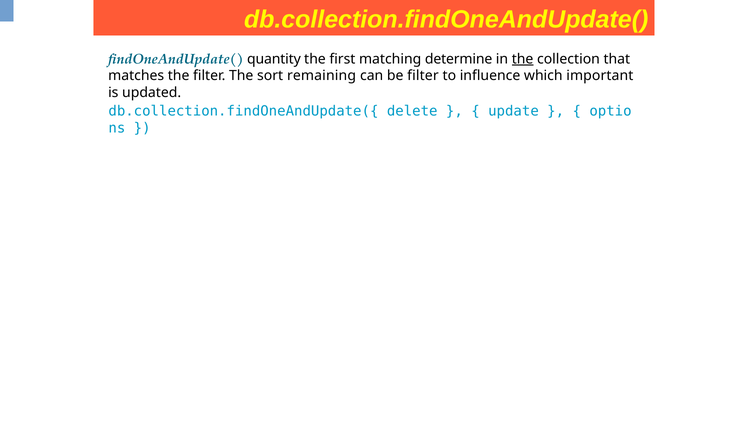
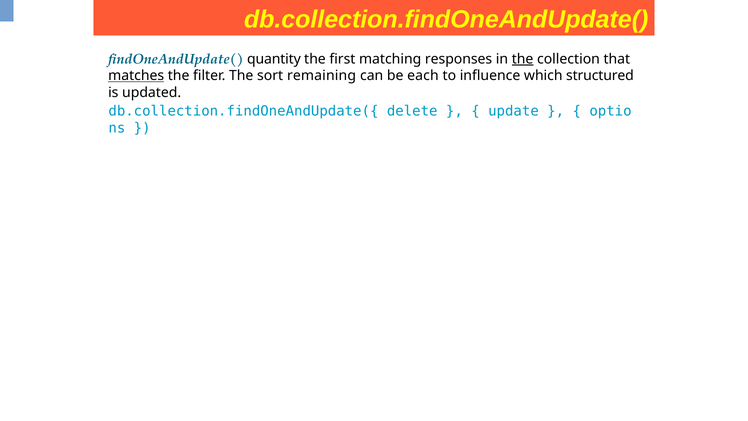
determine: determine -> responses (459, 59)
matches underline: none -> present (136, 76)
be filter: filter -> each (423, 76)
important: important -> structured (600, 76)
